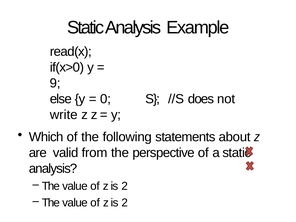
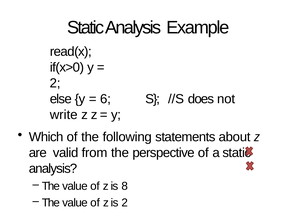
9: 9 -> 2 (55, 83)
0: 0 -> 6 (105, 99)
2: 2 -> 8 (125, 186)
